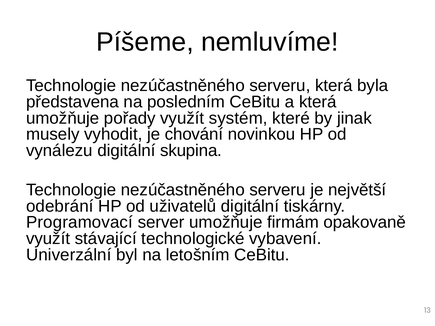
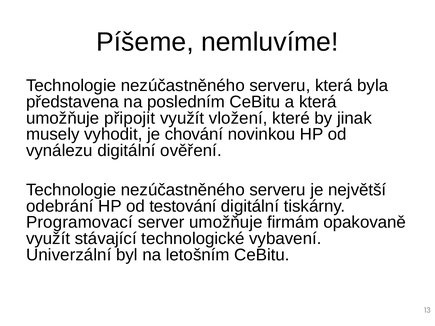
pořady: pořady -> připojit (130, 118)
systém: systém -> vložení (238, 118)
skupina: skupina -> ověření (191, 151)
uživatelů: uživatelů -> testování (183, 206)
